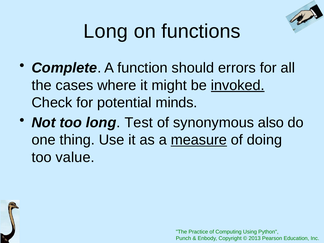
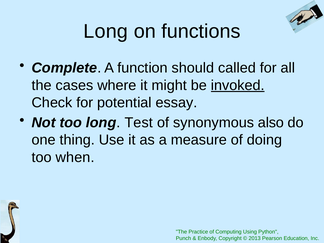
errors: errors -> called (237, 68)
minds: minds -> essay (176, 103)
measure underline: present -> none (199, 140)
value: value -> when (75, 157)
